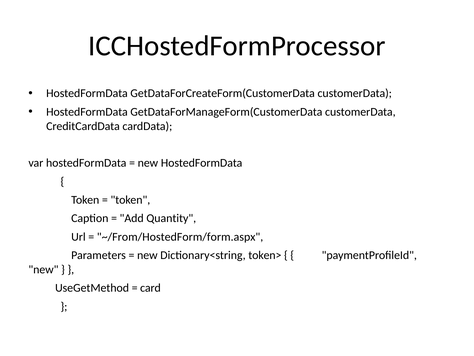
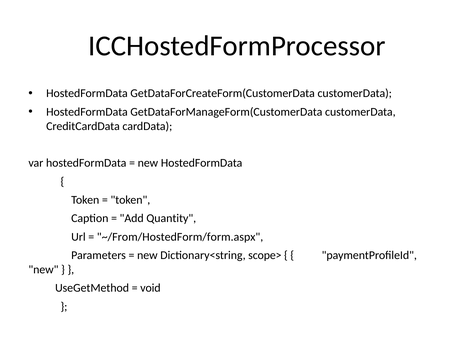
token>: token> -> scope> (265, 255)
card: card -> void (150, 288)
